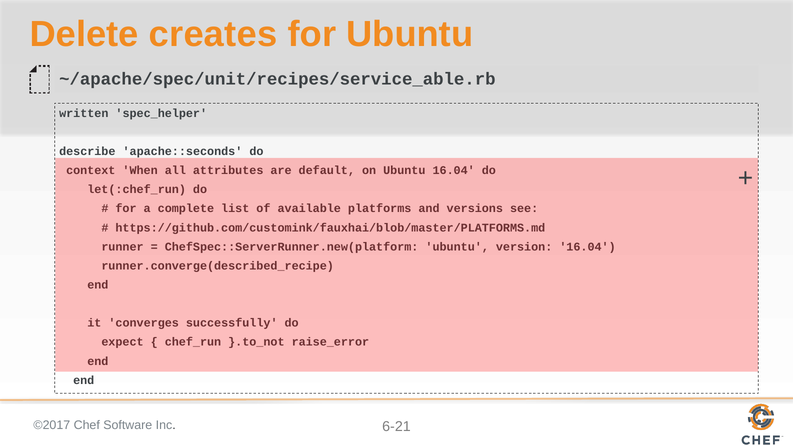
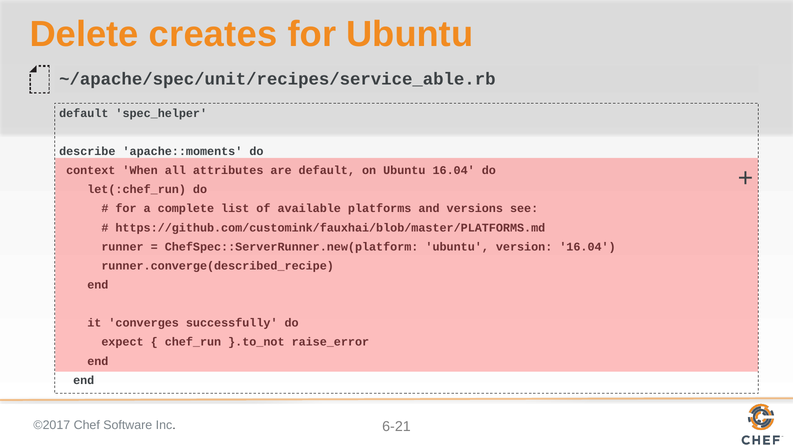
written: written -> default (84, 113)
apache::seconds: apache::seconds -> apache::moments (182, 151)
